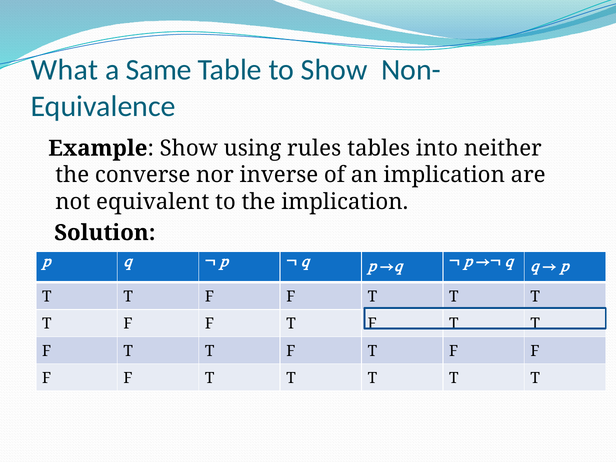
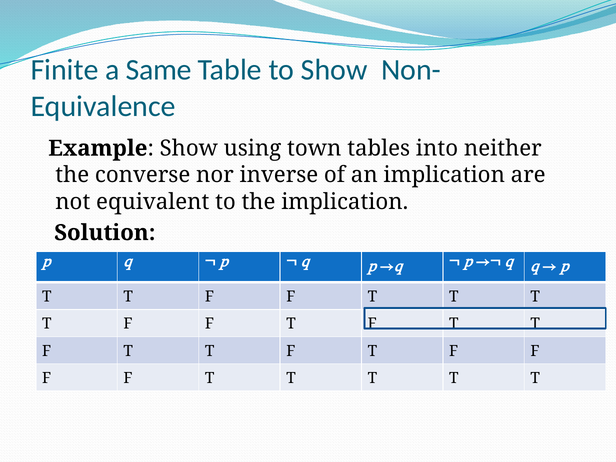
What: What -> Finite (65, 70)
rules: rules -> town (314, 148)
